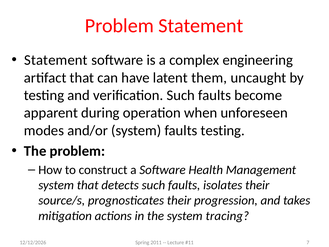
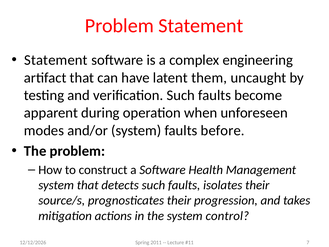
faults testing: testing -> before (223, 130)
tracing: tracing -> control (227, 216)
